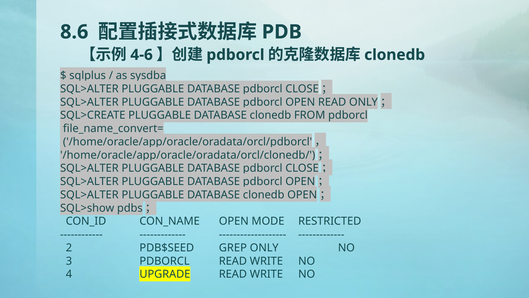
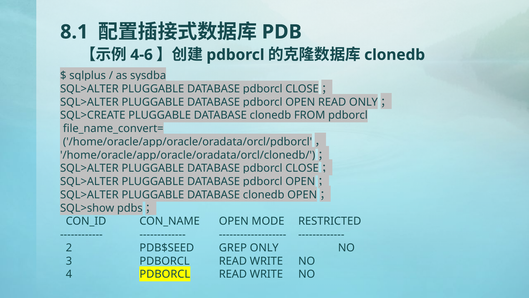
8.6: 8.6 -> 8.1 (74, 32)
4 UPGRADE: UPGRADE -> PDBORCL (165, 274)
